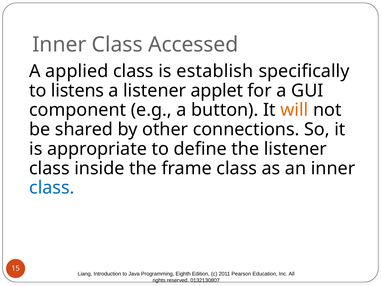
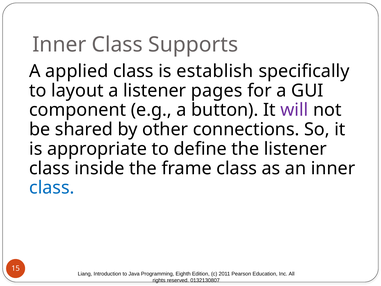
Accessed: Accessed -> Supports (193, 44)
listens: listens -> layout (77, 90)
applet: applet -> pages (217, 90)
will colour: orange -> purple (294, 110)
